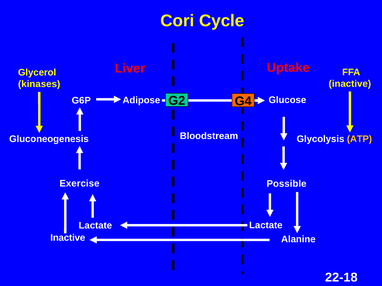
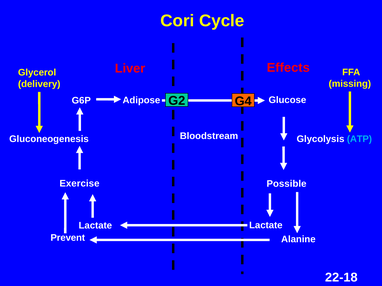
Uptake: Uptake -> Effects (288, 68)
inactive: inactive -> missing (350, 84)
kinases: kinases -> delivery (39, 84)
ATP colour: yellow -> light blue (359, 139)
Inactive: Inactive -> Prevent (68, 238)
